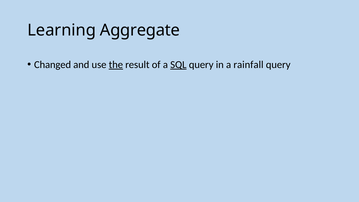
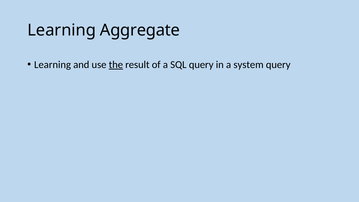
Changed: Changed -> Learning (53, 65)
SQL underline: present -> none (178, 65)
rainfall: rainfall -> system (248, 65)
